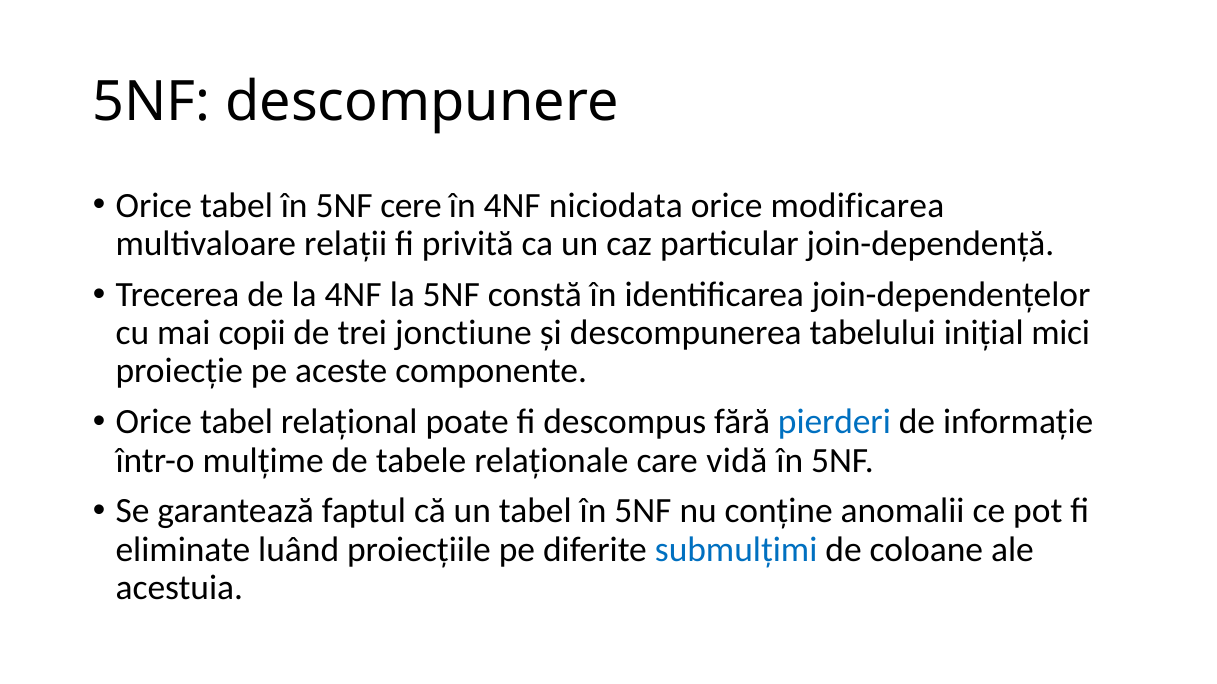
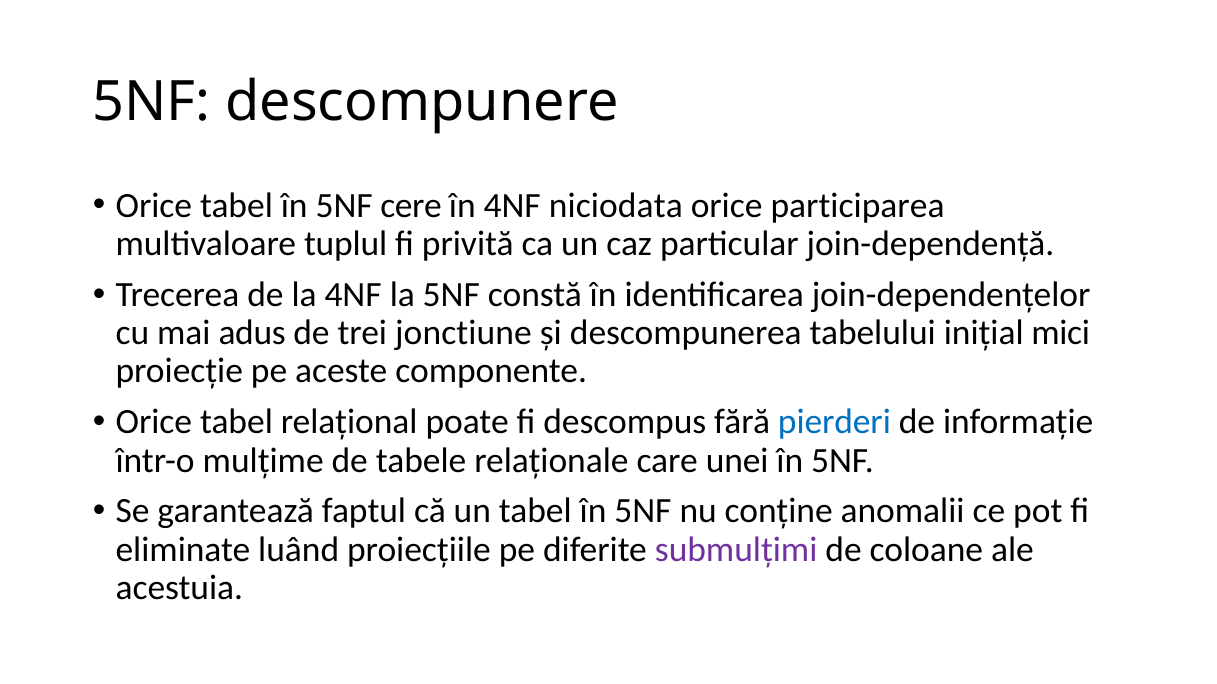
modificarea: modificarea -> participarea (858, 206)
relaţii: relaţii -> tuplul (346, 244)
copii: copii -> adus (252, 333)
vidă: vidă -> unei (737, 461)
submulţimi colour: blue -> purple (736, 550)
